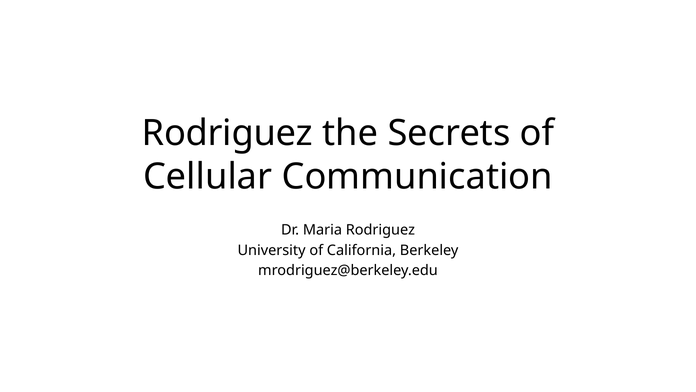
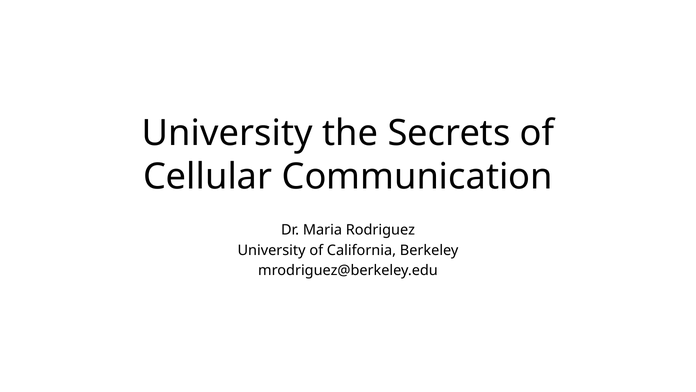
Rodriguez: Rodriguez -> University (227, 133)
